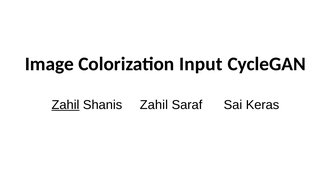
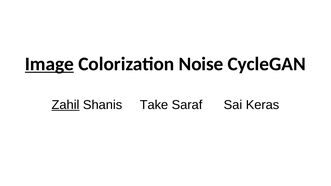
Image underline: none -> present (49, 64)
Input: Input -> Noise (201, 64)
Shanis Zahil: Zahil -> Take (154, 105)
